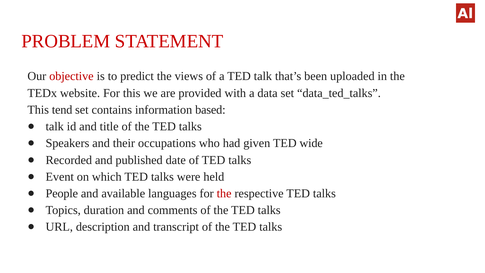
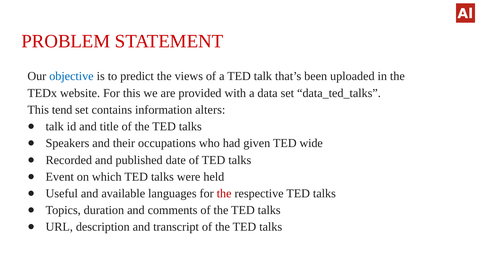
objective colour: red -> blue (71, 76)
based: based -> alters (210, 110)
People: People -> Useful (62, 193)
